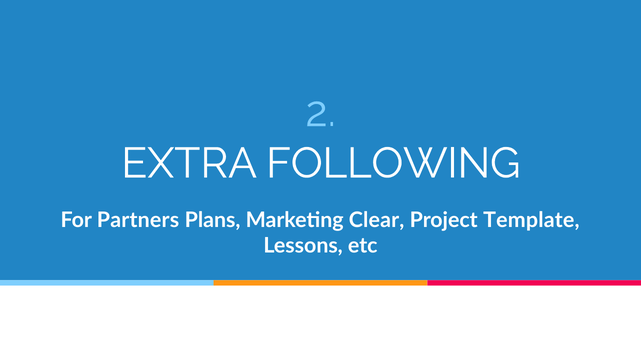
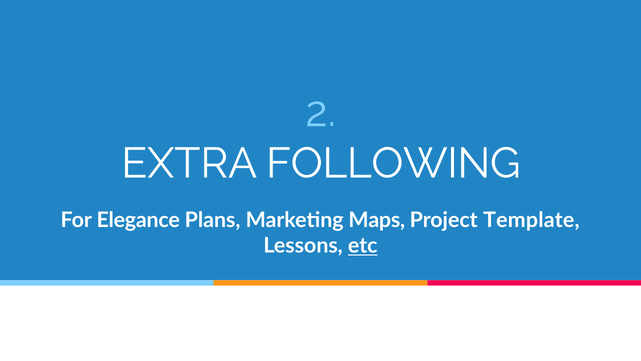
Partners: Partners -> Elegance (138, 220)
Clear: Clear -> Maps (377, 220)
etc underline: none -> present (363, 245)
